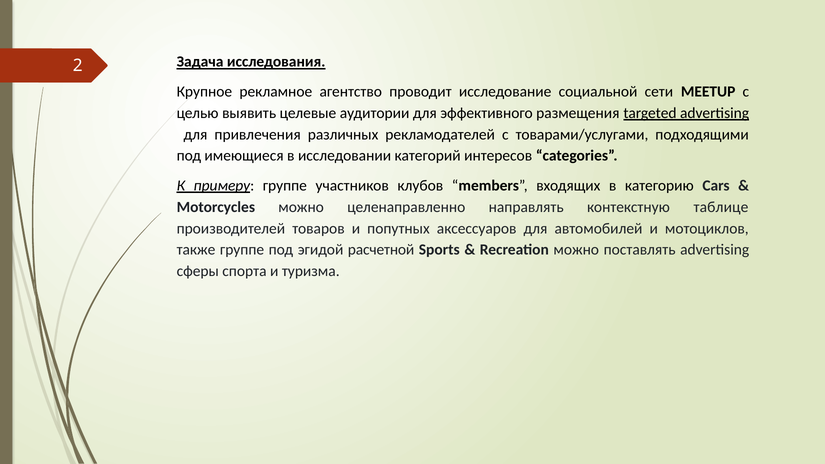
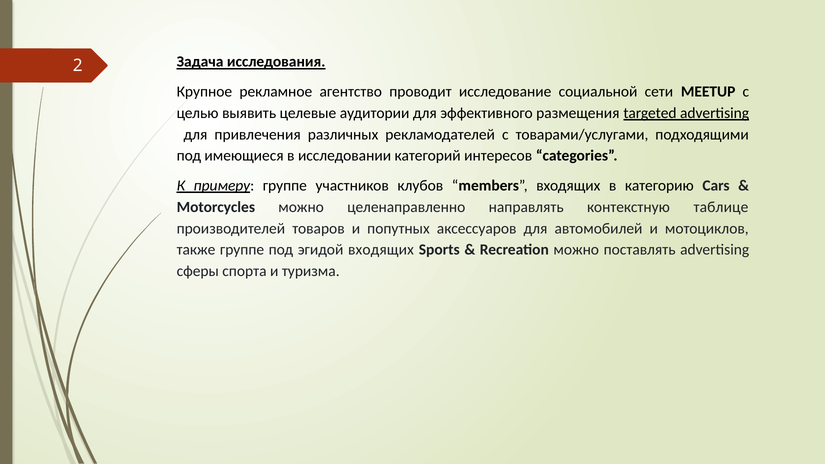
эгидой расчетной: расчетной -> входящих (381, 250)
